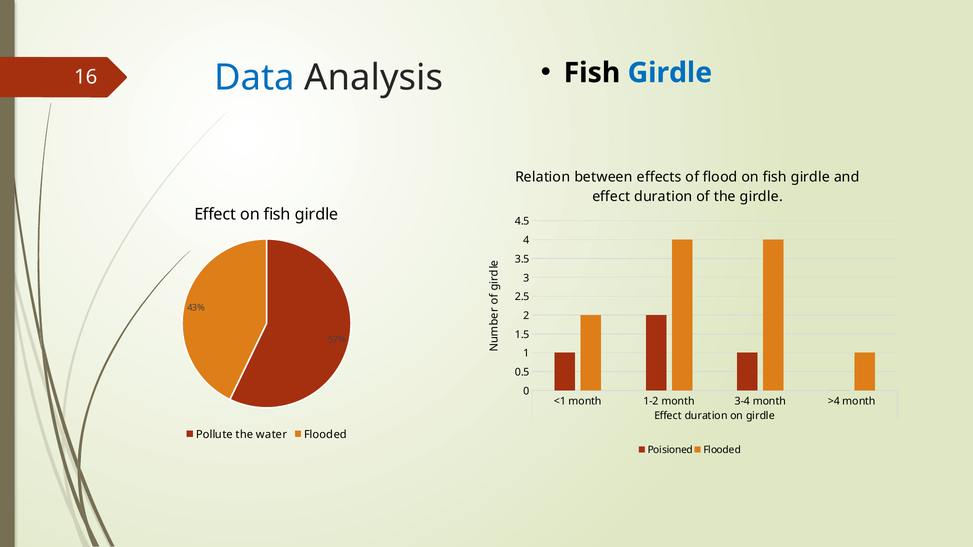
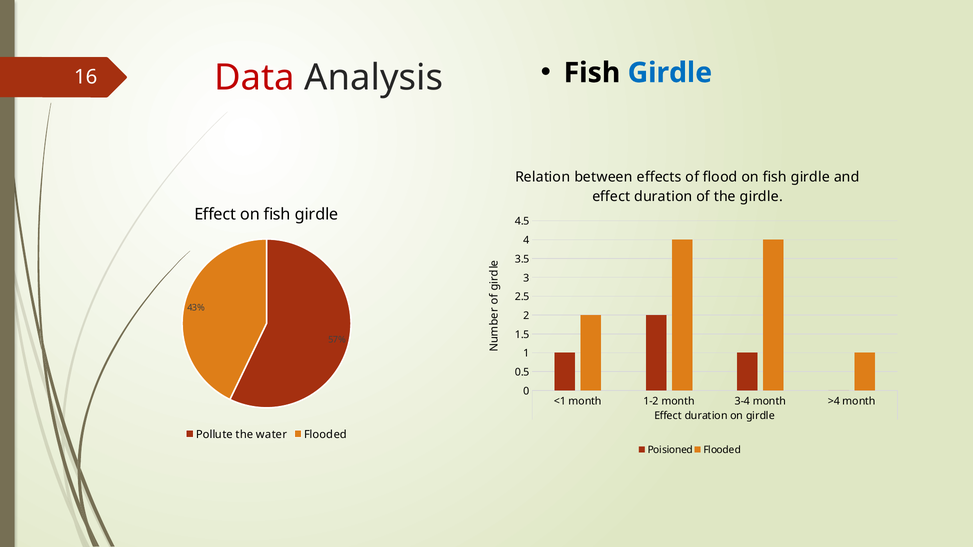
Data colour: blue -> red (255, 78)
